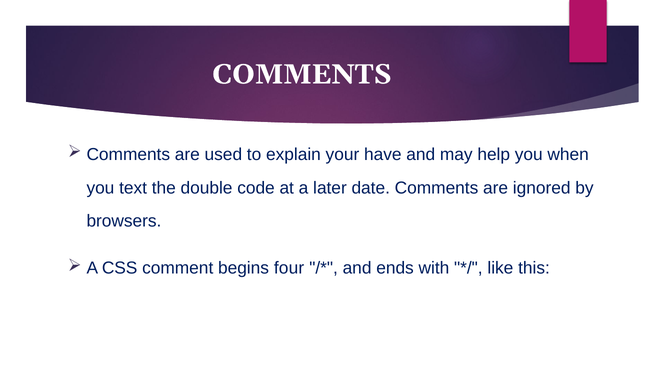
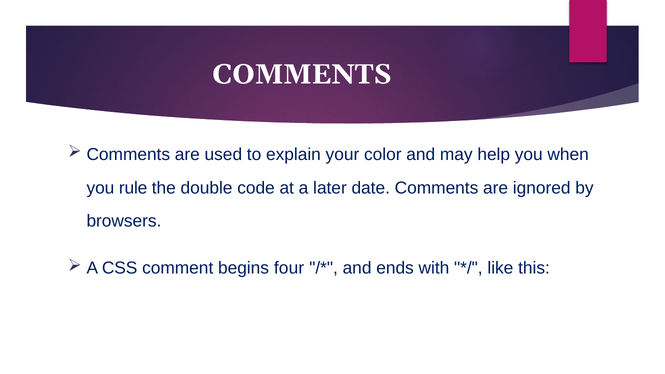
have: have -> color (383, 155)
text: text -> rule (133, 188)
